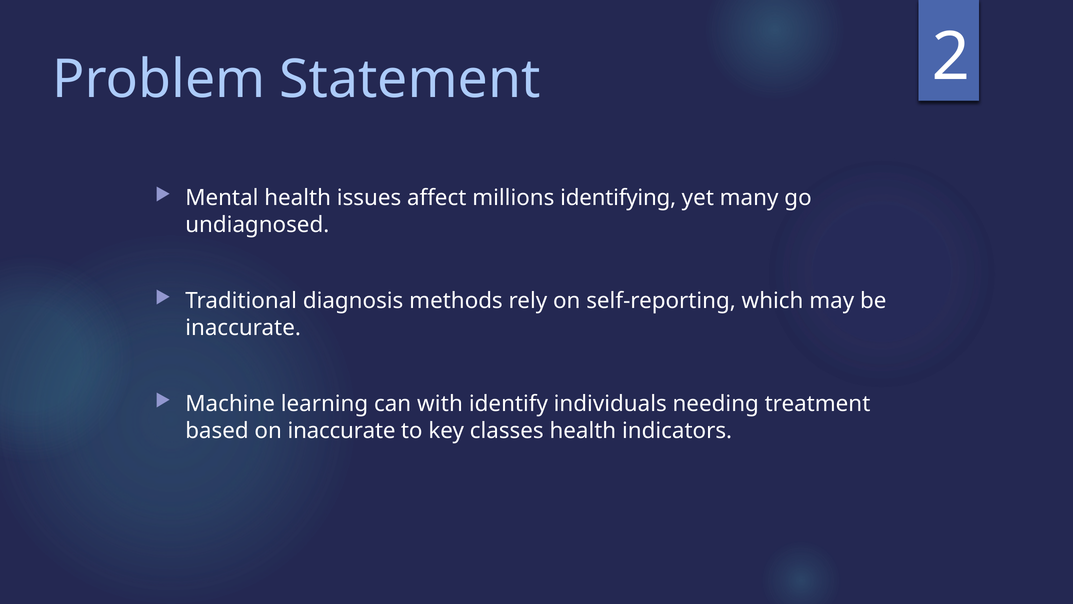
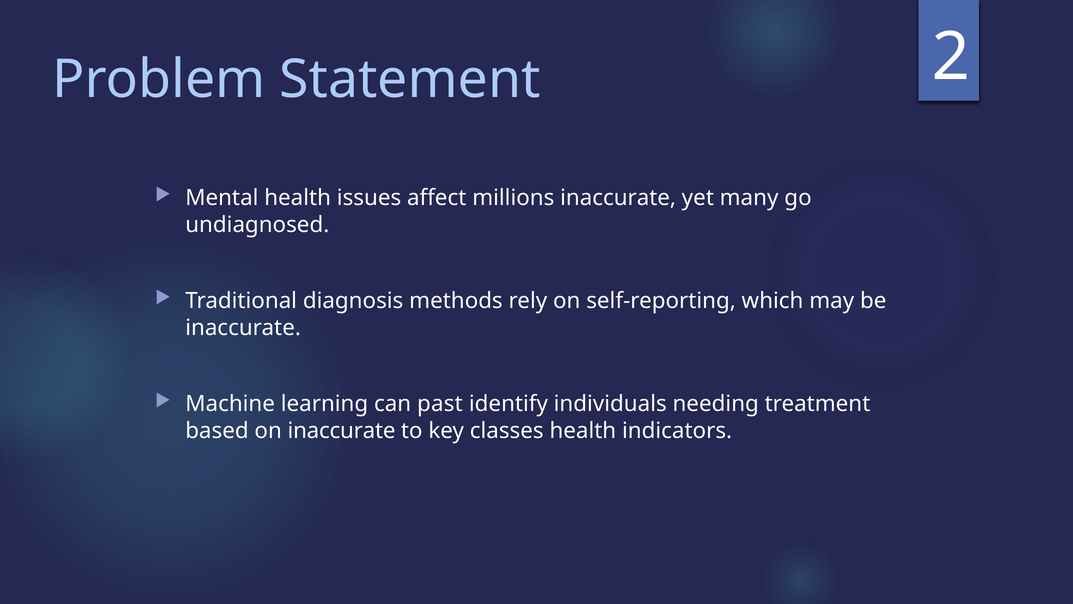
millions identifying: identifying -> inaccurate (618, 198)
with: with -> past (440, 404)
